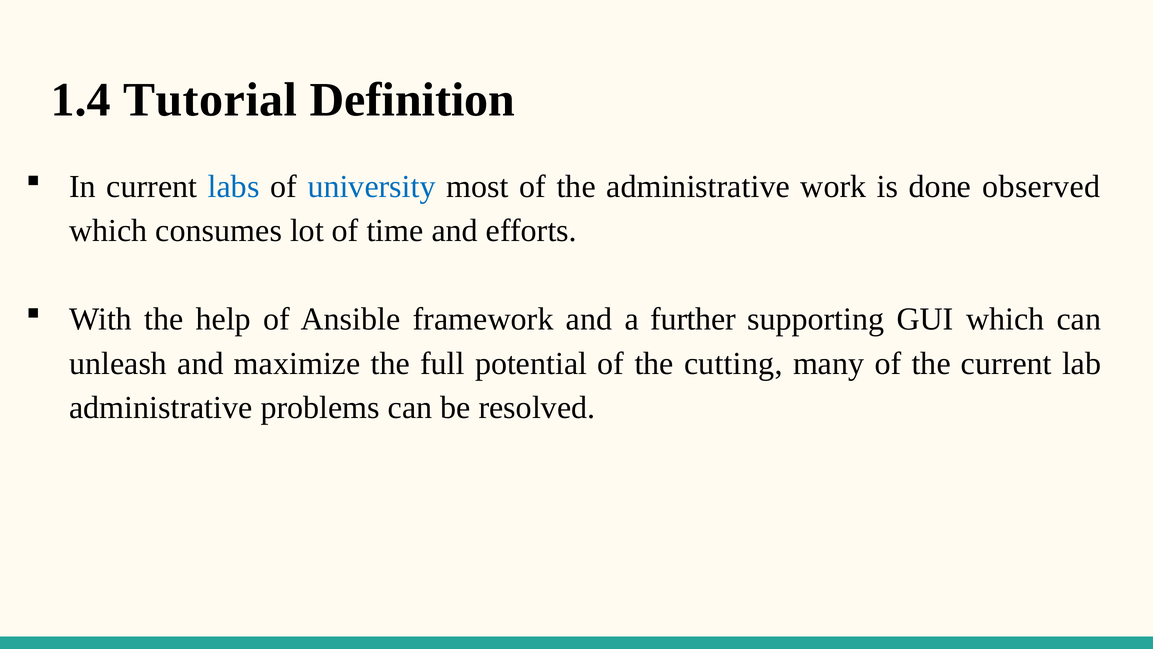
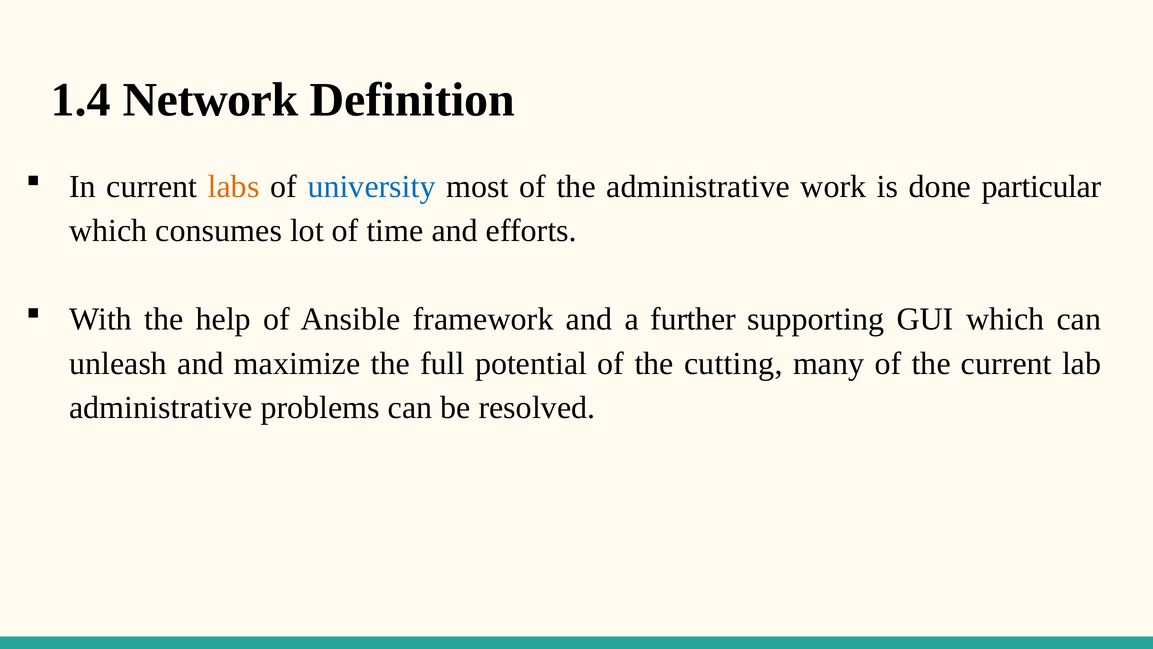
Tutorial: Tutorial -> Network (211, 100)
labs colour: blue -> orange (234, 186)
observed: observed -> particular (1042, 186)
